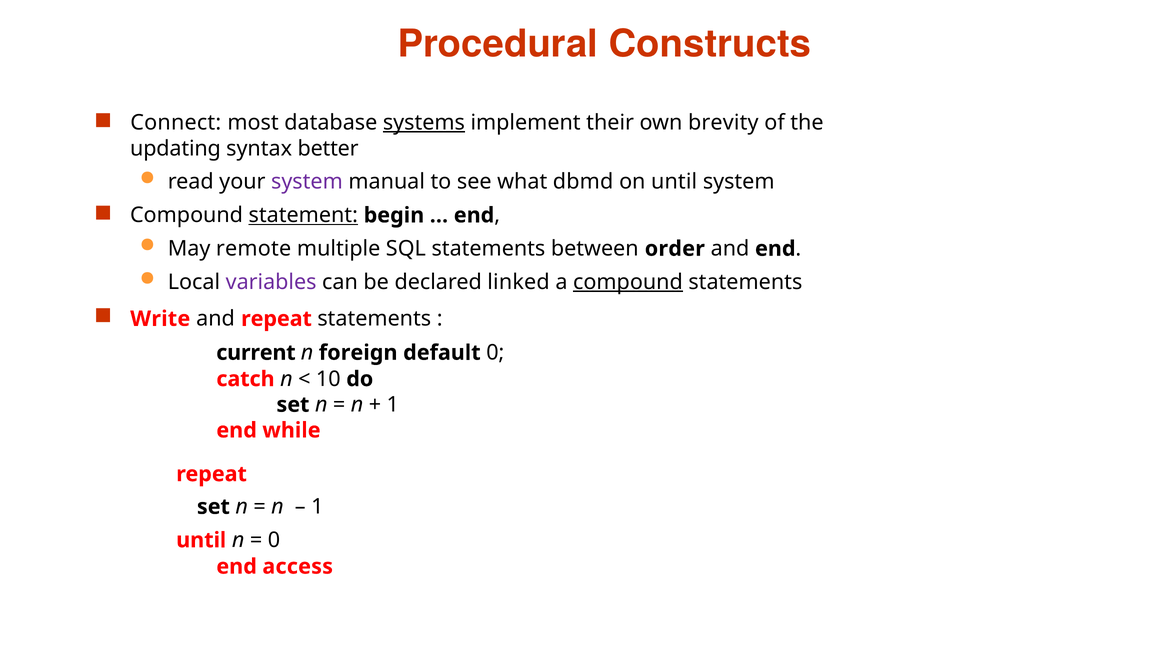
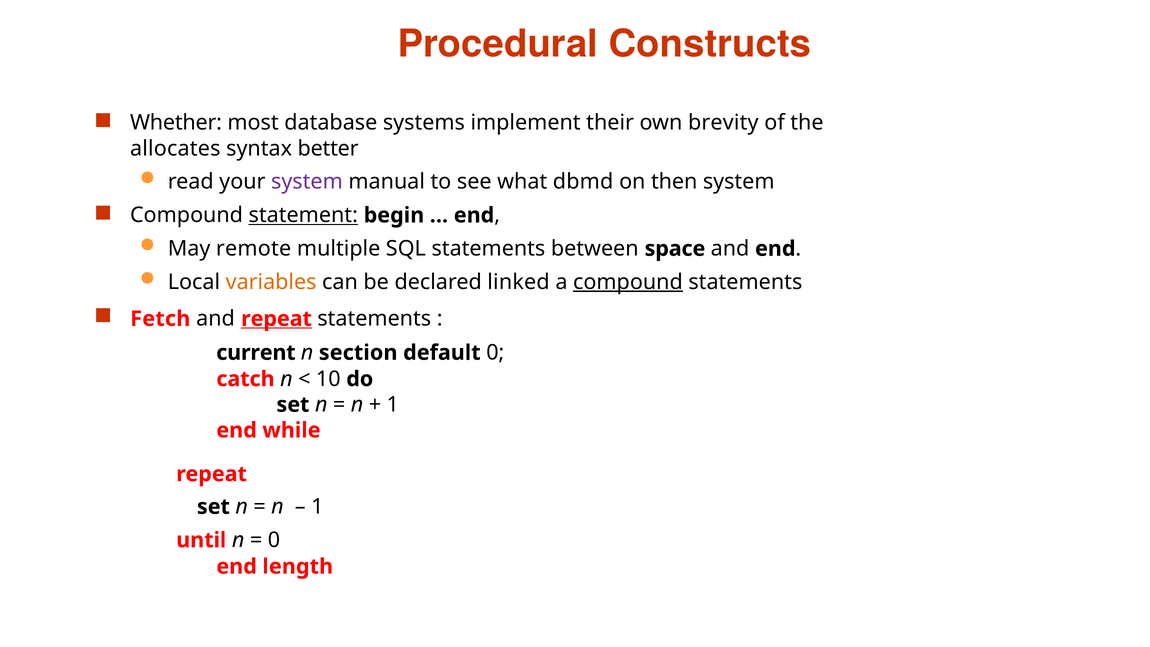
Connect: Connect -> Whether (176, 123)
systems underline: present -> none (424, 123)
updating: updating -> allocates (175, 148)
on until: until -> then (674, 182)
order: order -> space (675, 249)
variables colour: purple -> orange (271, 282)
Write: Write -> Fetch (160, 319)
repeat underline: none -> present (276, 319)
foreign: foreign -> section (358, 353)
access: access -> length (298, 566)
